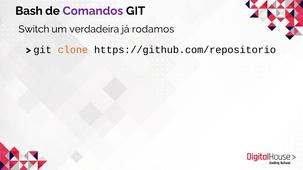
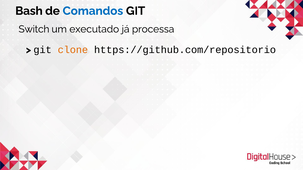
Comandos colour: purple -> blue (93, 11)
verdadeira: verdadeira -> executado (94, 29)
rodamos: rodamos -> processa (153, 29)
